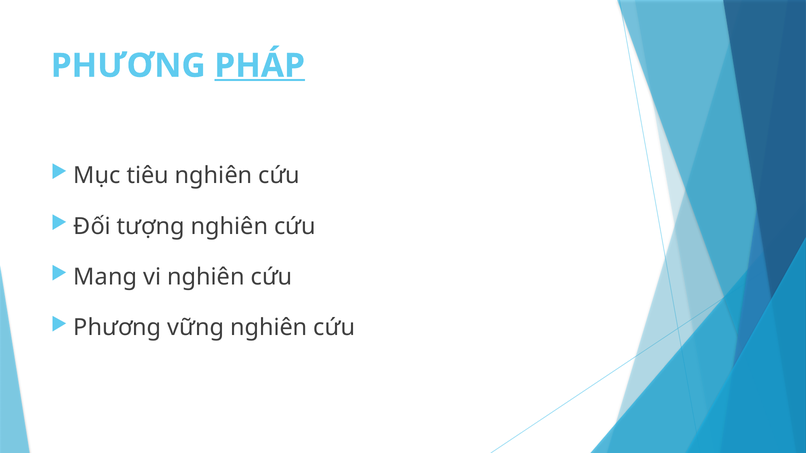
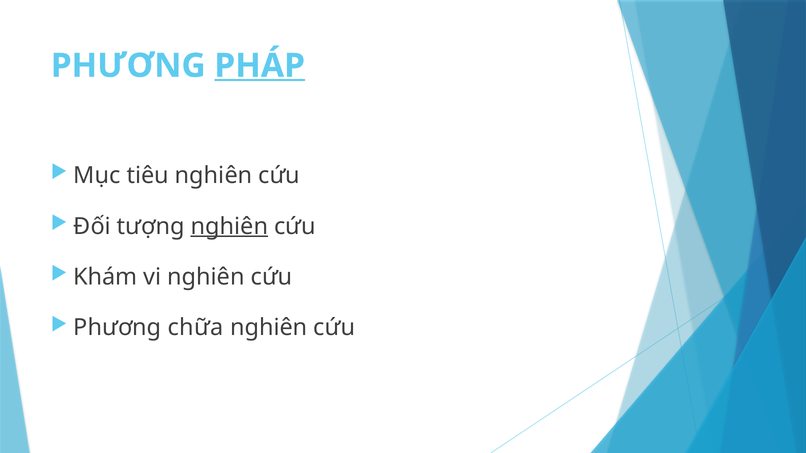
nghiên underline: none -> present (229, 226)
Mang: Mang -> Khám (105, 277)
vững: vững -> chữa (196, 328)
